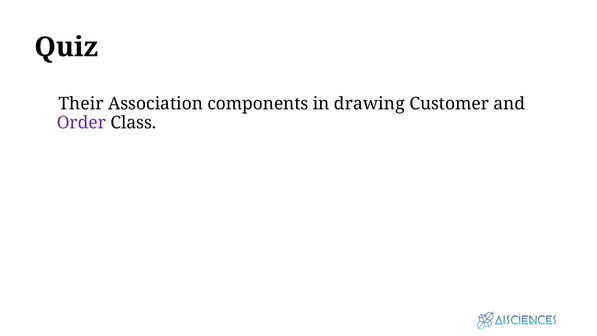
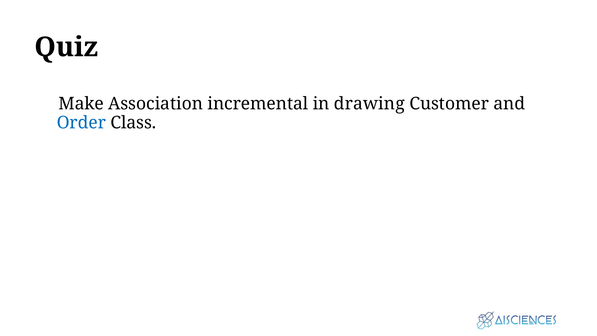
Their: Their -> Make (81, 104)
components: components -> incremental (258, 104)
Order colour: purple -> blue (81, 123)
